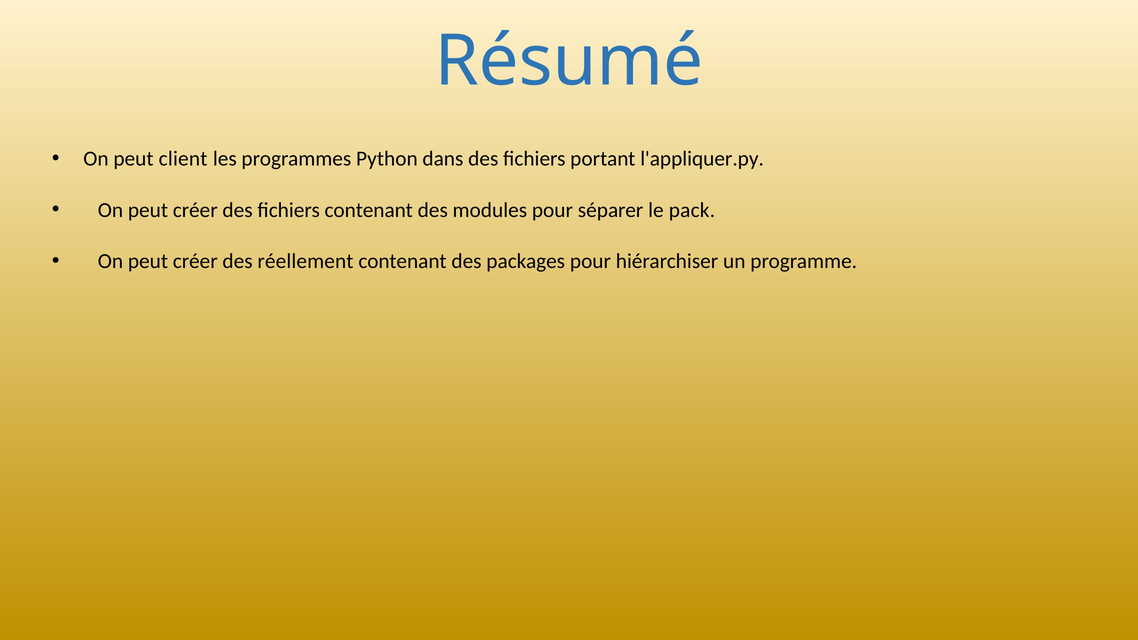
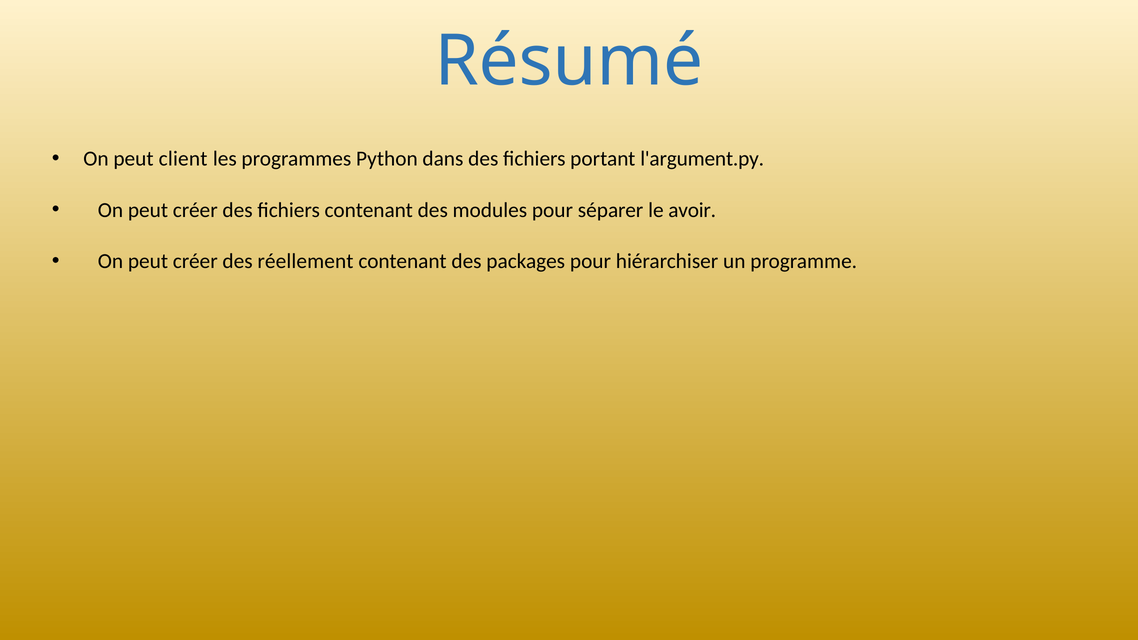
l'appliquer.py: l'appliquer.py -> l'argument.py (702, 159)
pack: pack -> avoir (692, 210)
